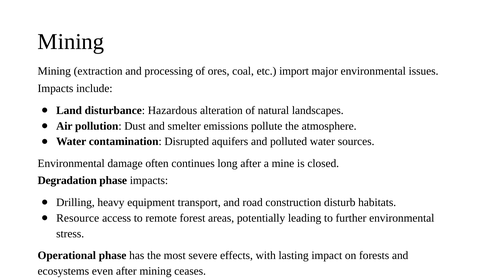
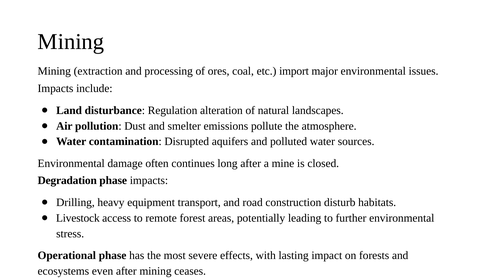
Hazardous: Hazardous -> Regulation (173, 110)
Resource: Resource -> Livestock (78, 218)
